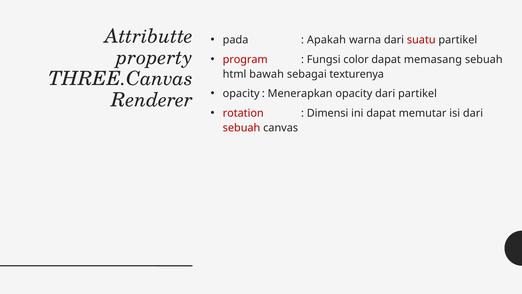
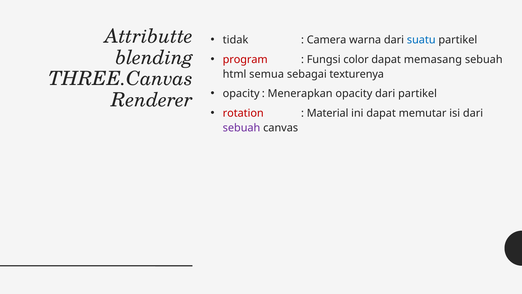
pada: pada -> tidak (236, 40)
Apakah: Apakah -> Camera (327, 40)
suatu colour: red -> blue (421, 40)
property: property -> blending (154, 57)
bawah: bawah -> semua (267, 74)
Dimensi: Dimensi -> Material (328, 113)
sebuah colour: red -> purple (242, 128)
